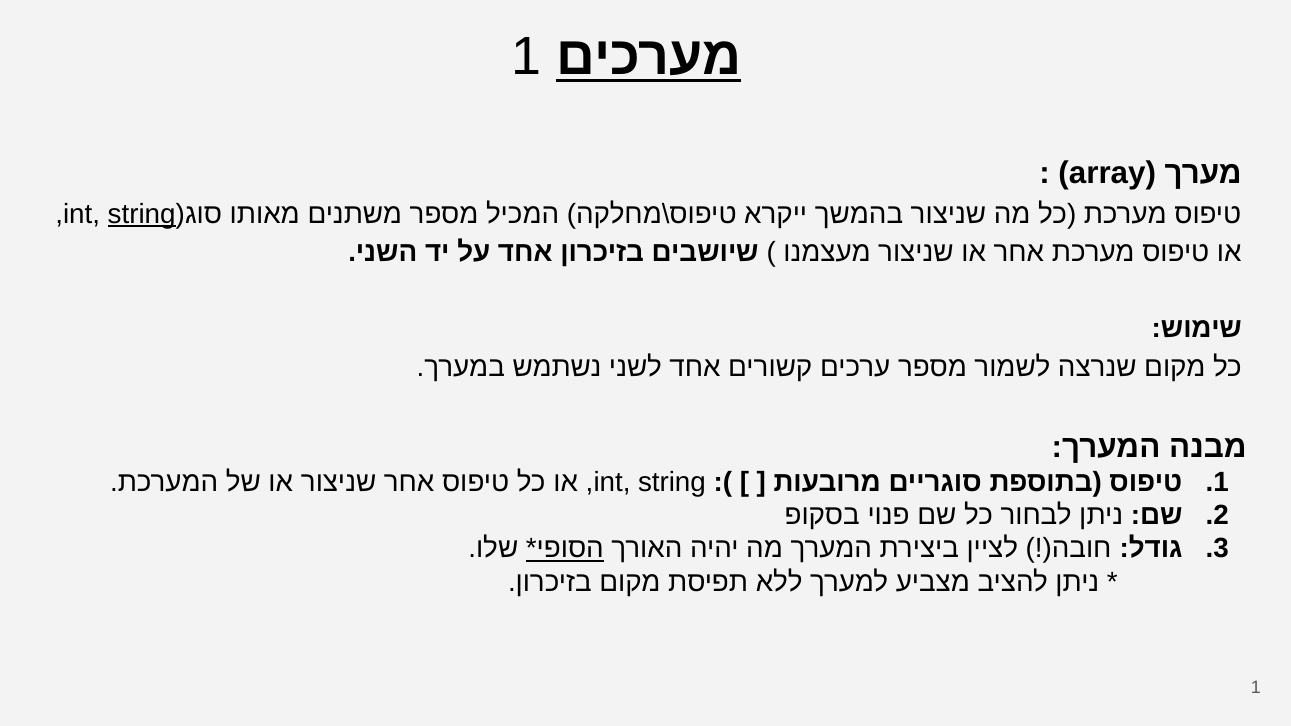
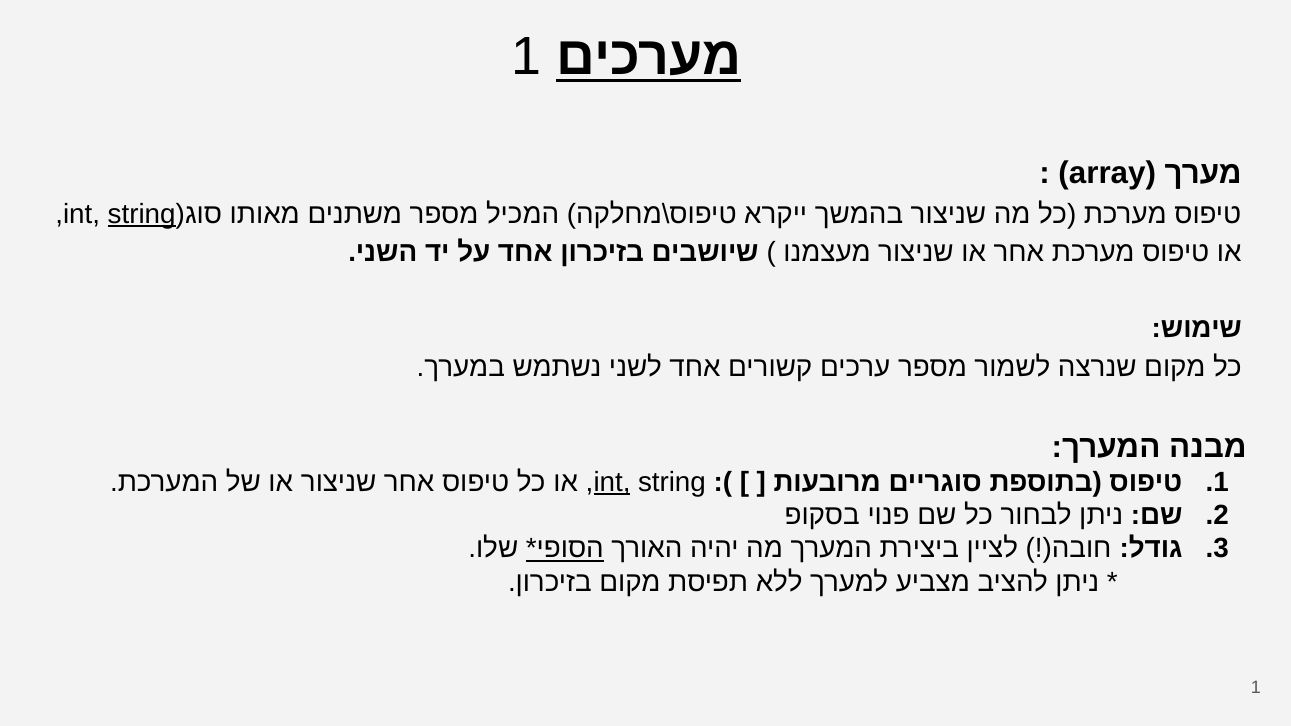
int underline: none -> present (612, 482)
